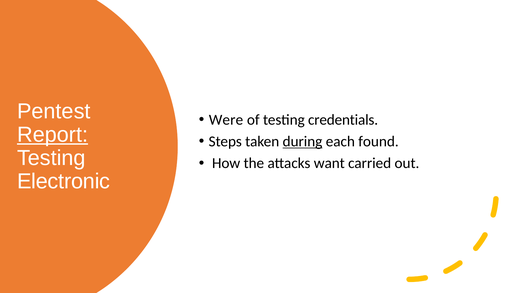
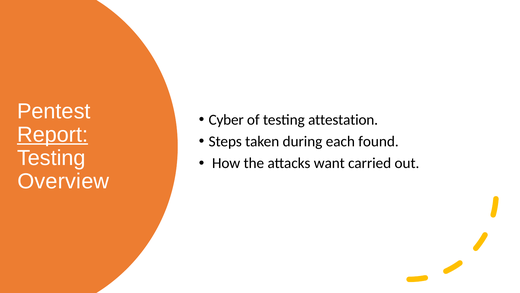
Were: Were -> Cyber (226, 119)
credentials: credentials -> attestation (343, 119)
during underline: present -> none (302, 141)
Electronic: Electronic -> Overview (63, 181)
